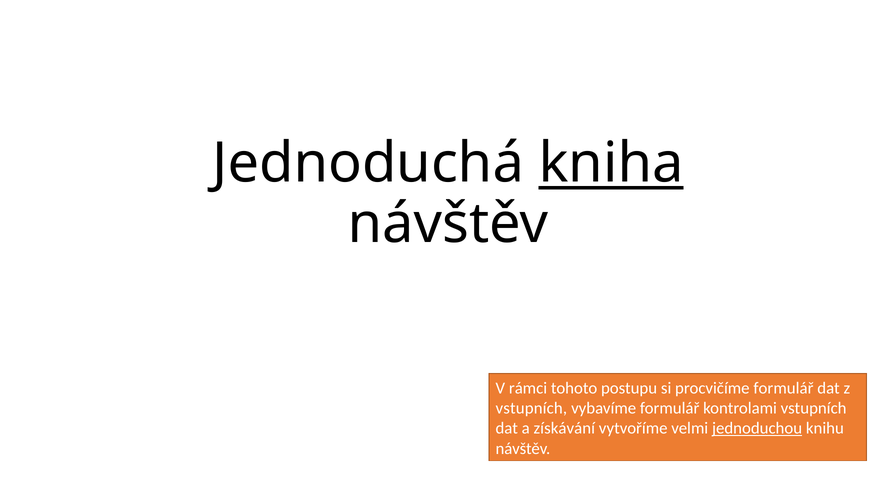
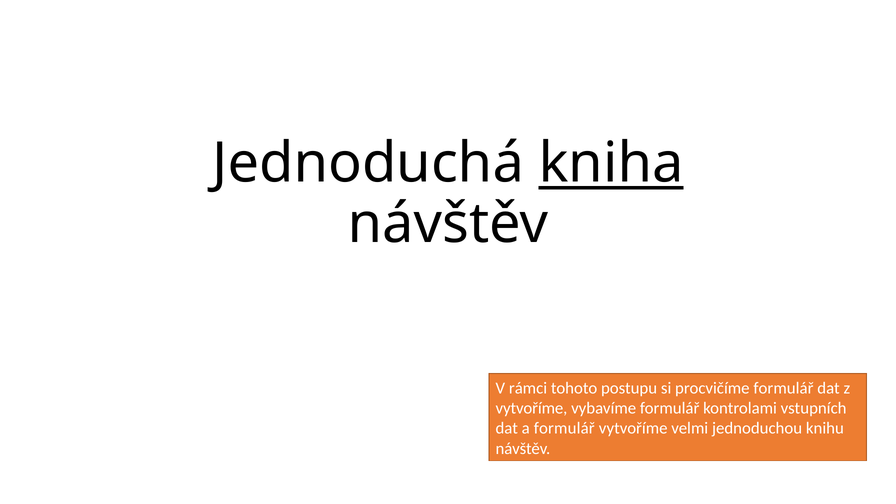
vstupních: vstupních -> vytvoříme (532, 408)
a získávání: získávání -> formulář (564, 428)
jednoduchou underline: present -> none (757, 428)
